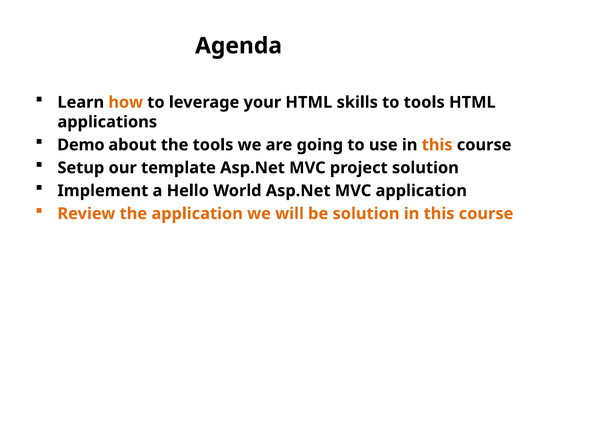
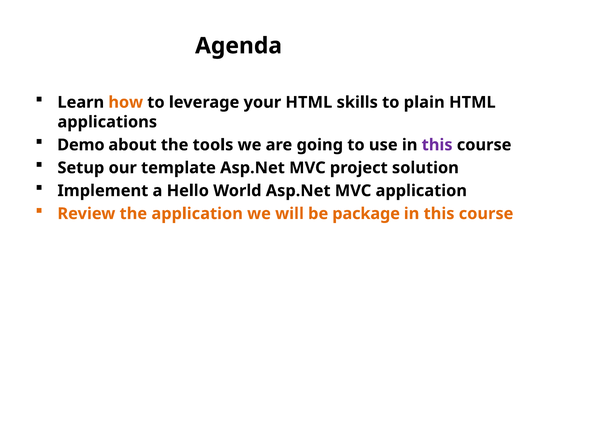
to tools: tools -> plain (424, 102)
this colour: orange -> purple (437, 145)
be solution: solution -> package (366, 214)
